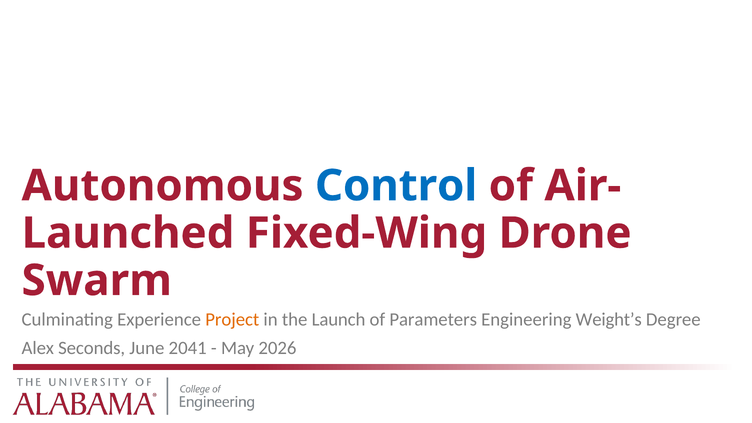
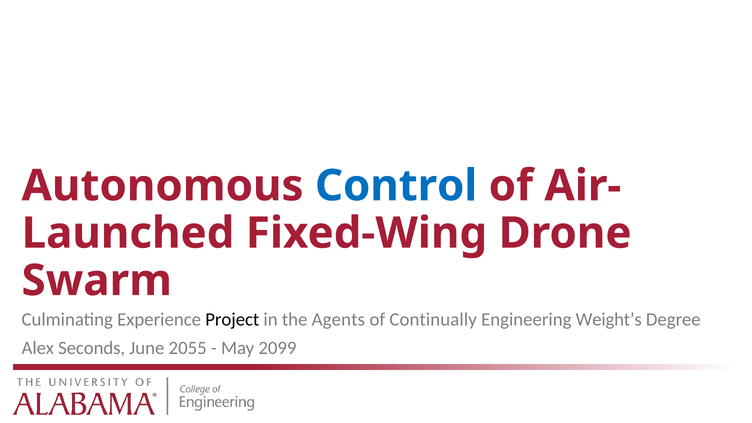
Project colour: orange -> black (232, 320)
Launch: Launch -> Agents (338, 320)
Parameters: Parameters -> Continually (433, 320)
2041: 2041 -> 2055 (188, 348)
2026: 2026 -> 2099 (277, 348)
